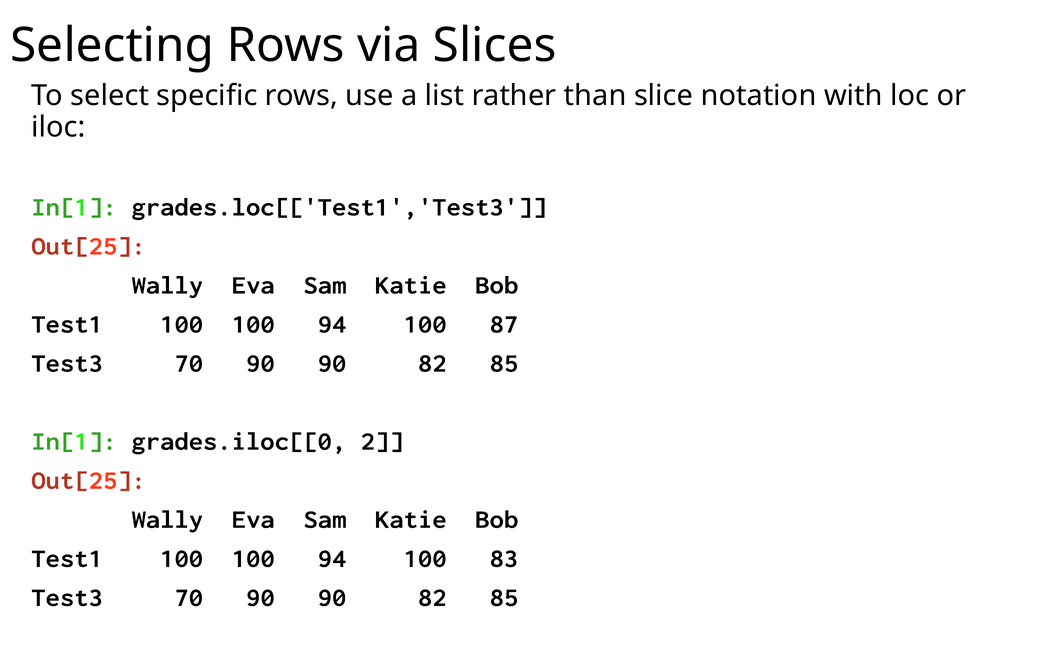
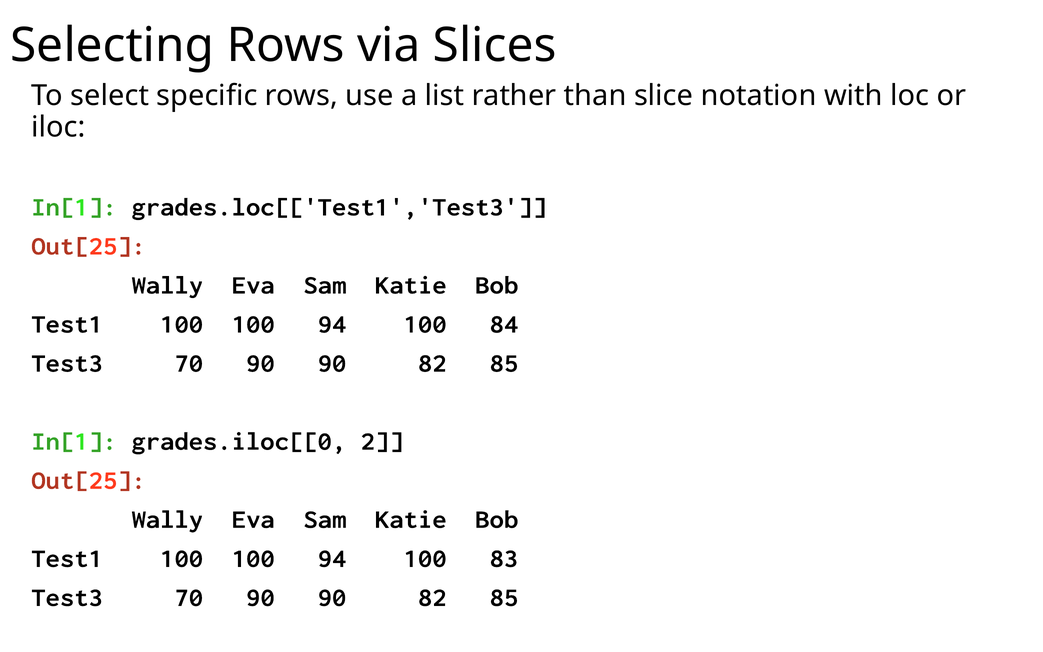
87: 87 -> 84 (504, 324)
